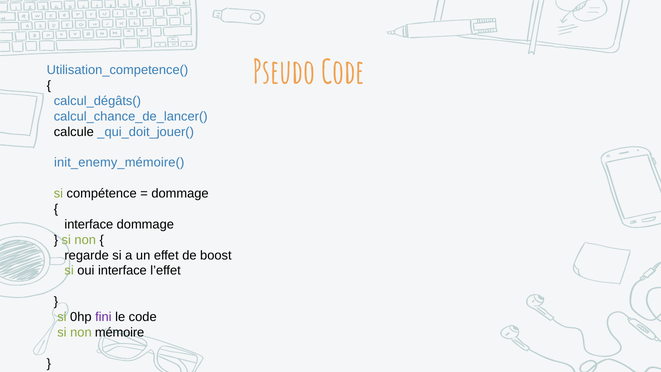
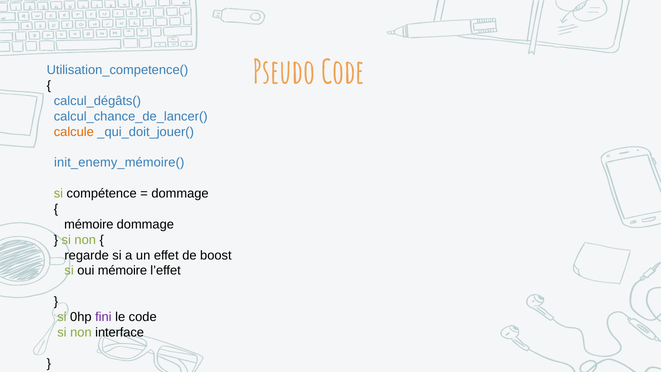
calcule colour: black -> orange (74, 132)
interface: interface -> mémoire (89, 224)
oui interface: interface -> mémoire (122, 271)
mémoire: mémoire -> interface (120, 332)
